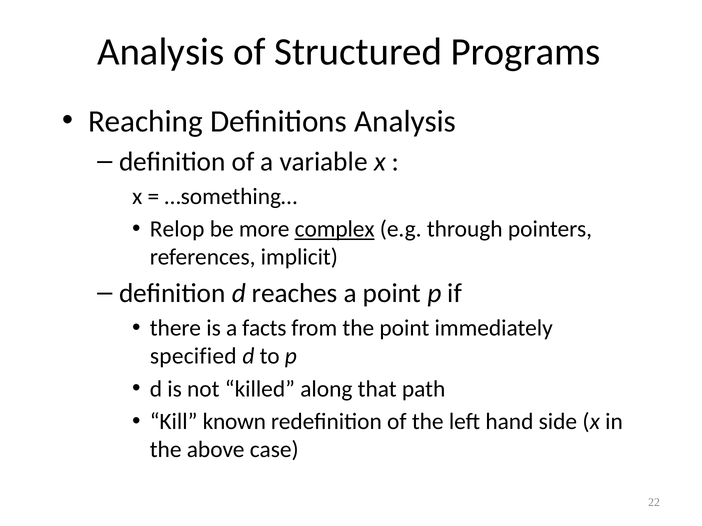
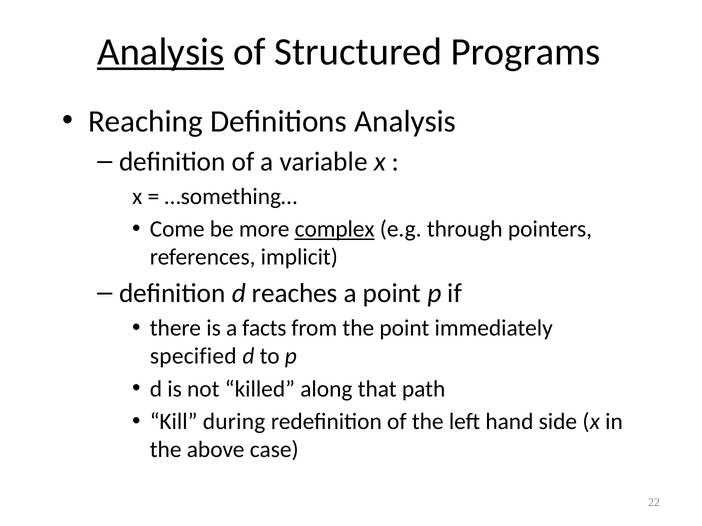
Analysis underline: none -> present (161, 52)
Relop: Relop -> Come (177, 229)
known: known -> during (234, 422)
